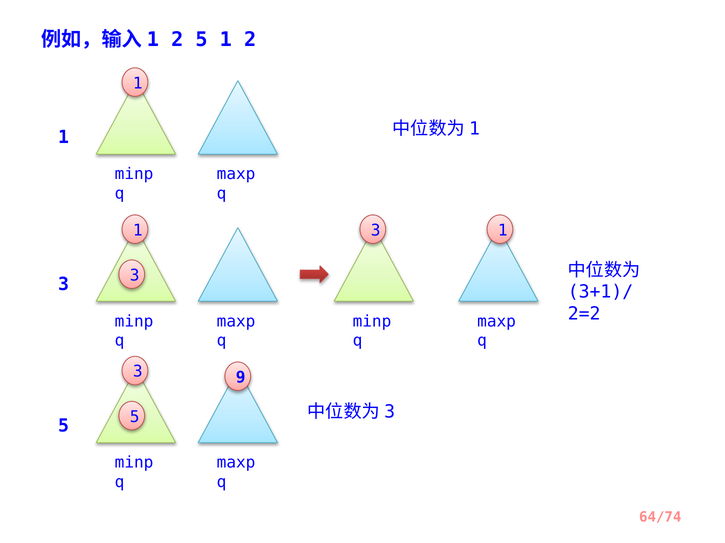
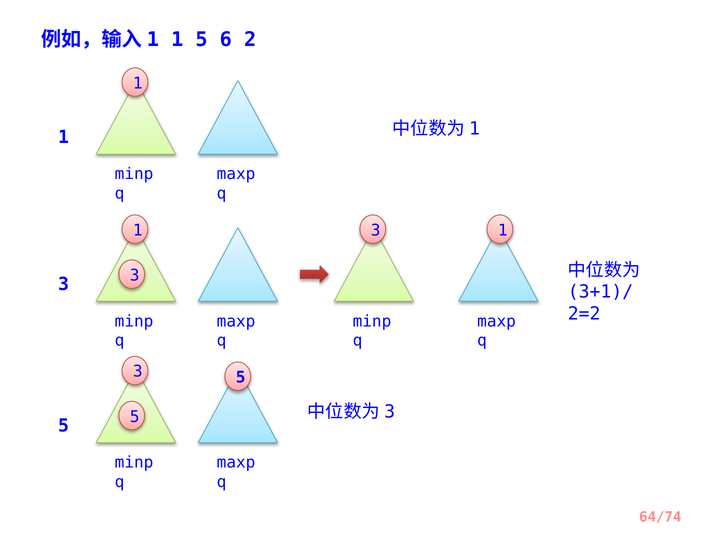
2: 2 -> 1 (177, 40)
5 1: 1 -> 6 (226, 40)
9: 9 -> 5 (241, 378)
